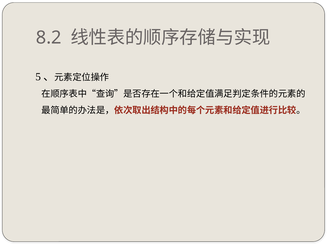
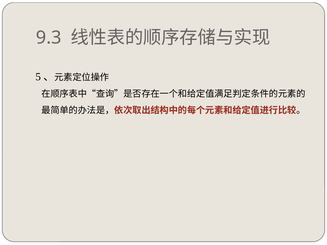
8.2: 8.2 -> 9.3 (49, 38)
